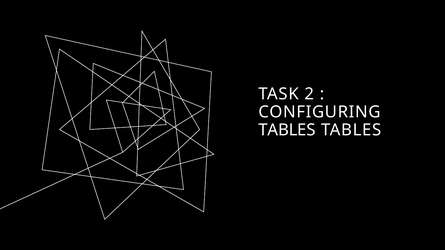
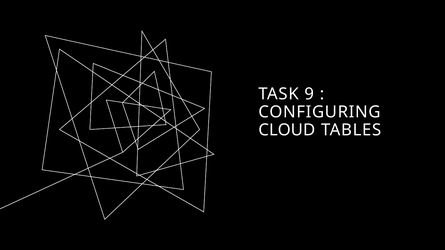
2: 2 -> 9 (309, 94)
TABLES: TABLES -> CLOUD (287, 130)
